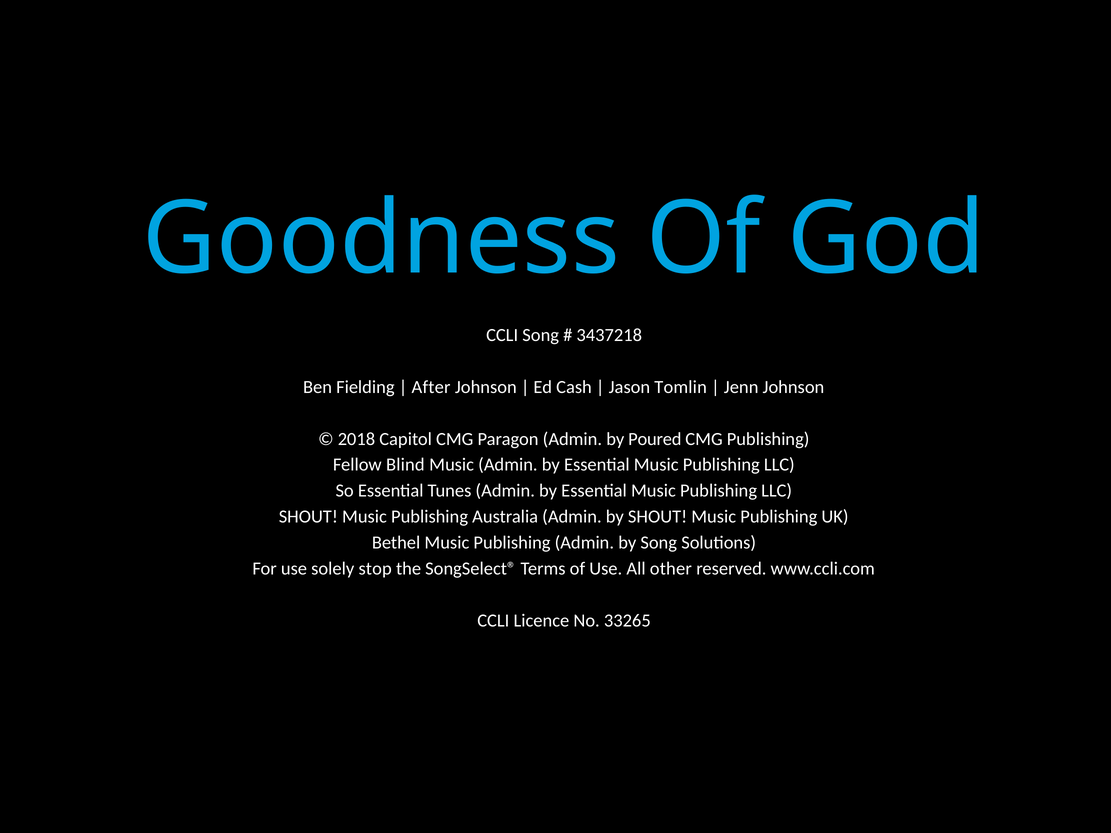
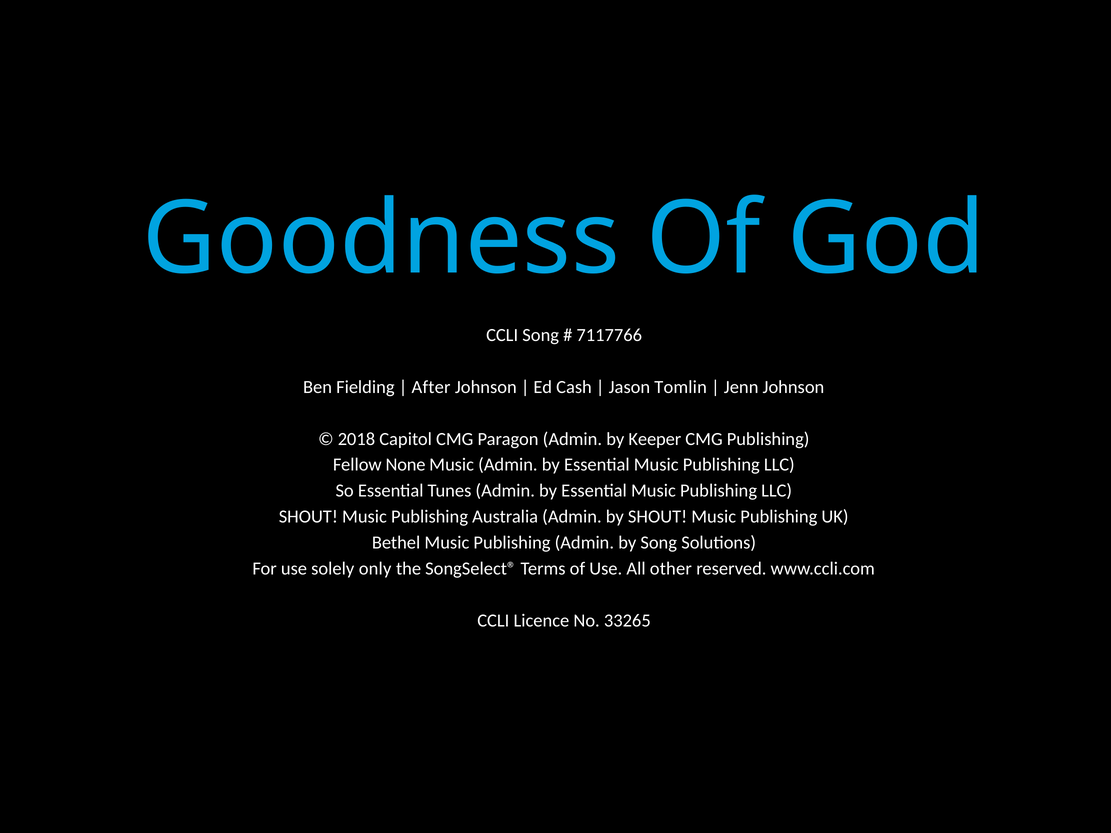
3437218: 3437218 -> 7117766 (609, 335)
Poured: Poured -> Keeper (655, 439)
Blind: Blind -> None (406, 465)
stop: stop -> only (375, 569)
